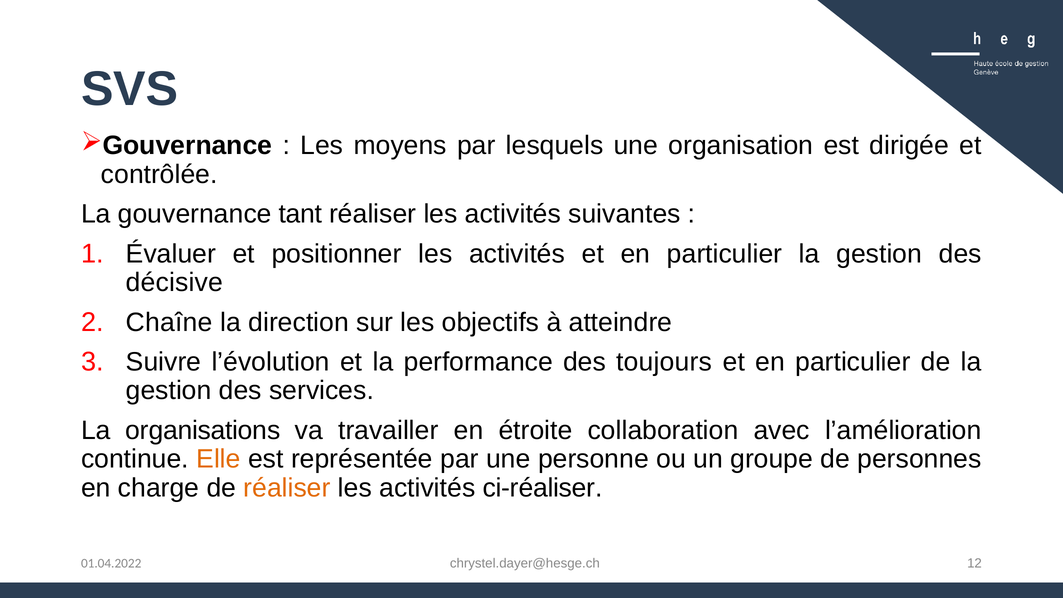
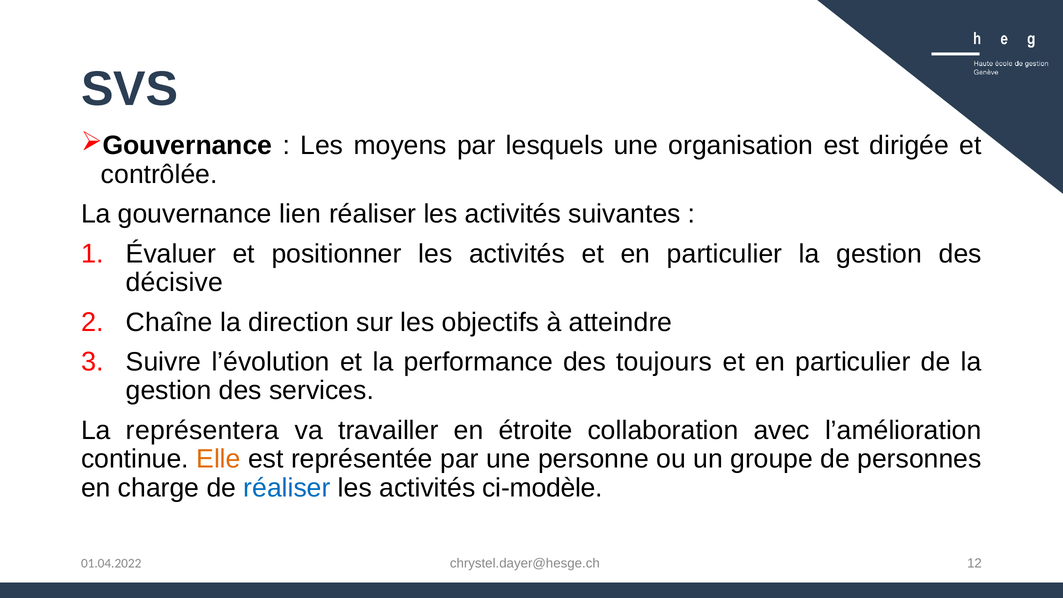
tant: tant -> lien (300, 214)
organisations: organisations -> représentera (203, 430)
réaliser colour: orange -> blue (287, 488)
ci-réaliser: ci-réaliser -> ci-modèle (543, 488)
